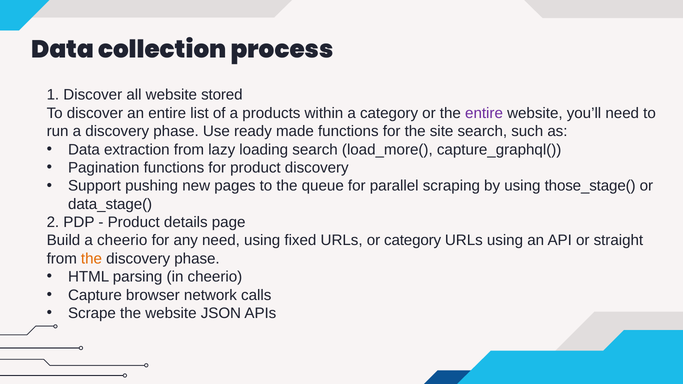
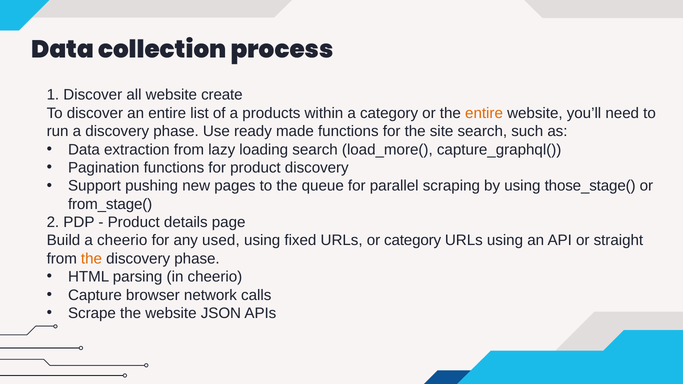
stored: stored -> create (222, 95)
entire colour: purple -> orange (484, 113)
data_stage(: data_stage( -> from_stage( (110, 204)
any need: need -> used (221, 241)
